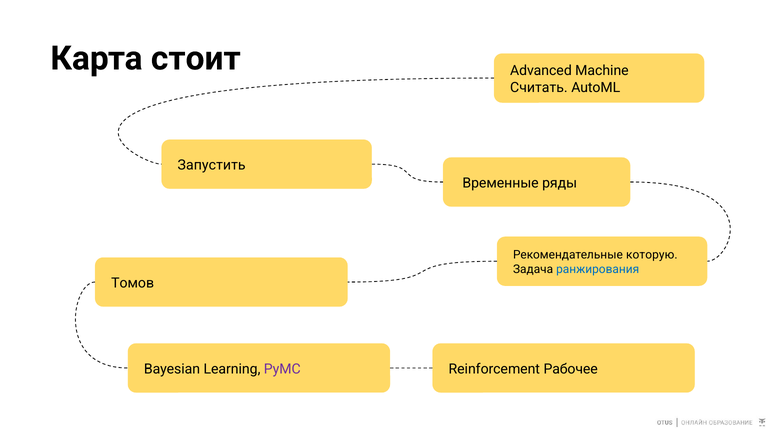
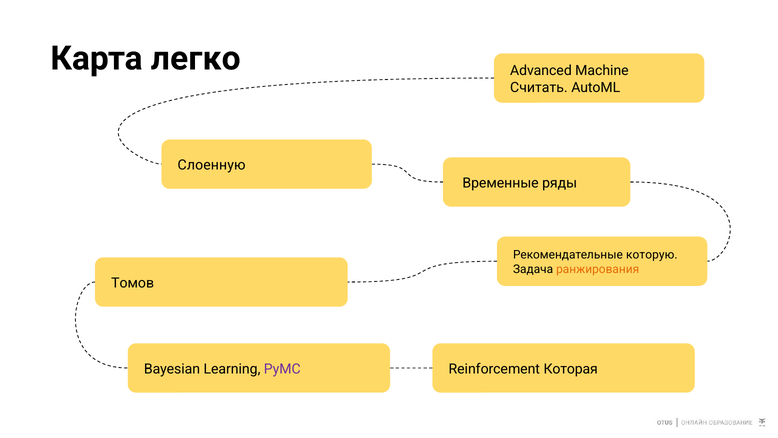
стоит: стоит -> легко (196, 58)
Запустить: Запустить -> Слоенную (212, 165)
ранжирования colour: blue -> orange (598, 269)
Рабочее: Рабочее -> Которая (571, 369)
